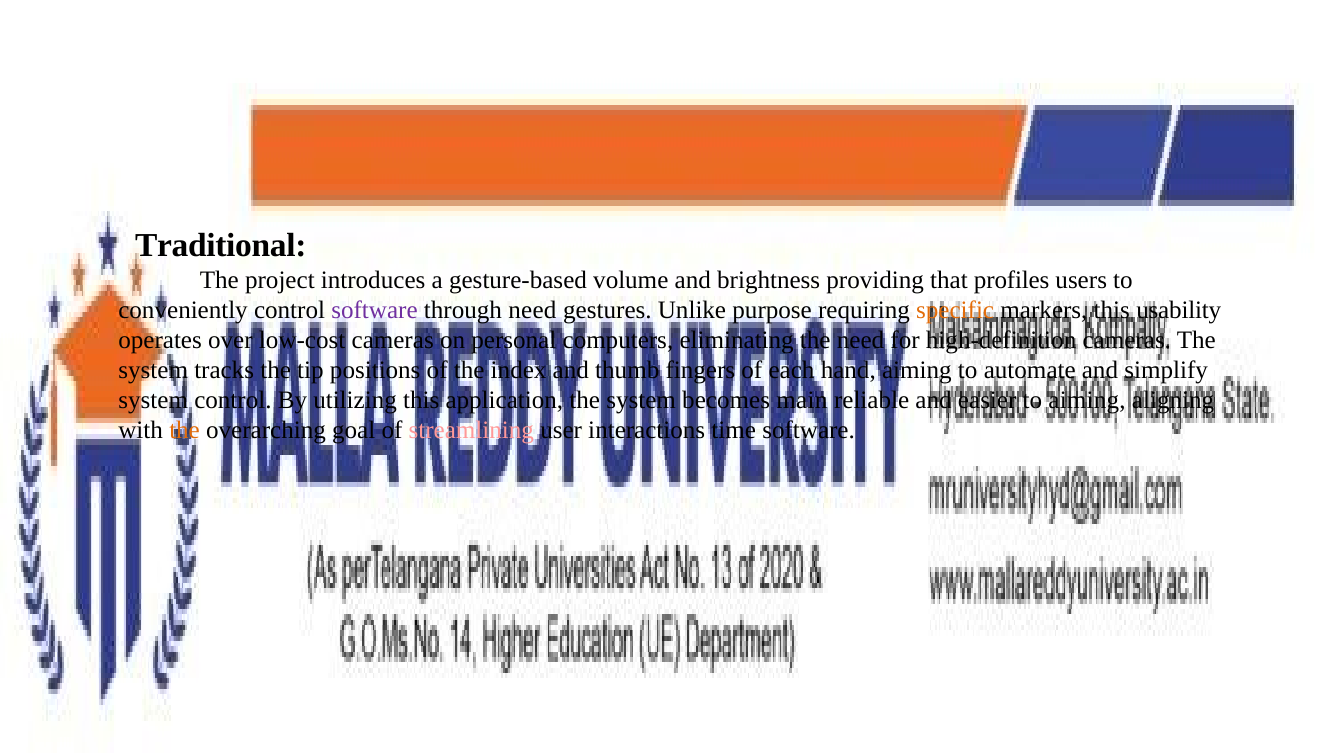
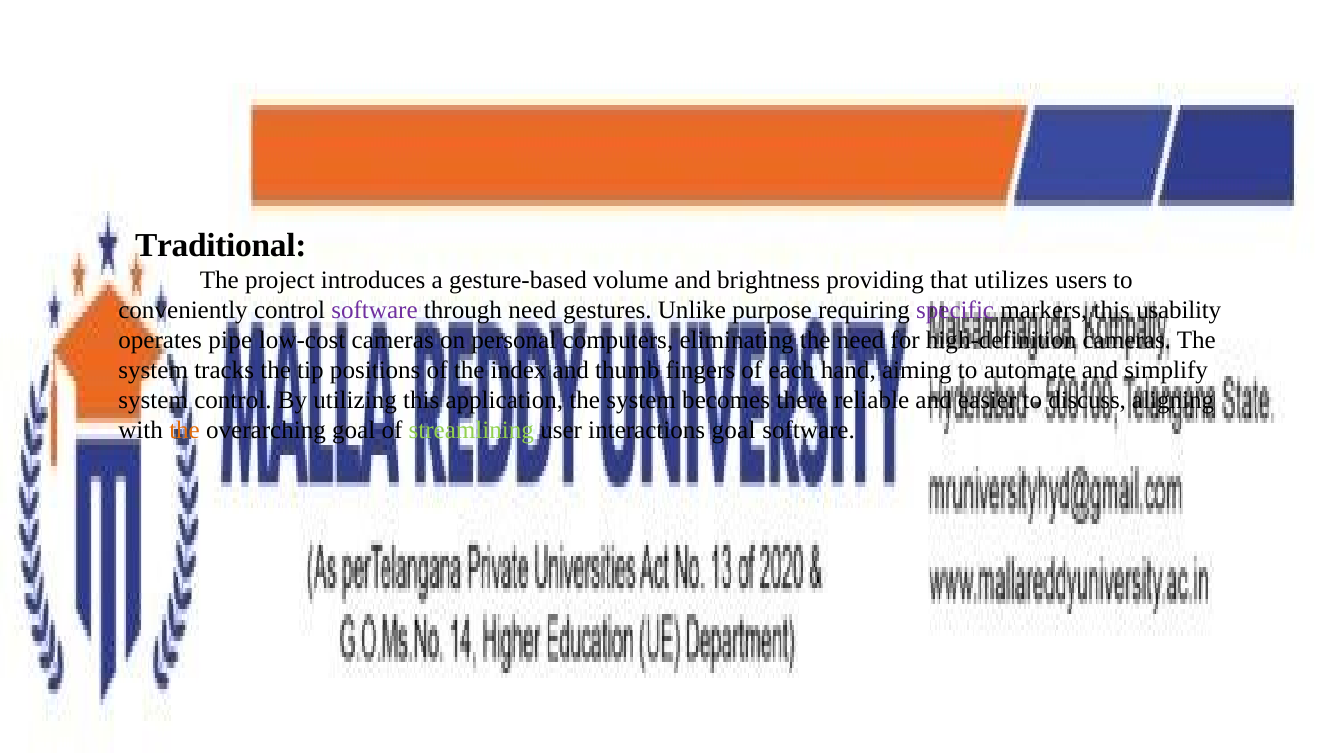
profiles: profiles -> utilizes (1011, 280)
specific colour: orange -> purple (955, 310)
over: over -> pipe (230, 340)
main: main -> there (802, 400)
to aiming: aiming -> discuss (1087, 400)
streamlining colour: pink -> light green (471, 431)
interactions time: time -> goal (734, 431)
